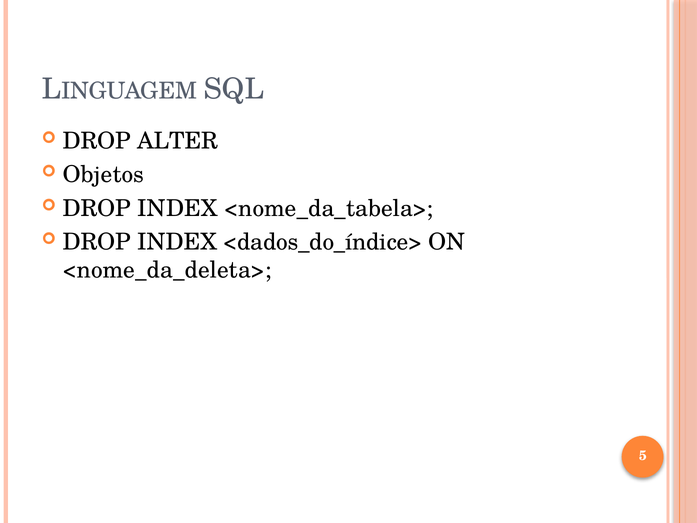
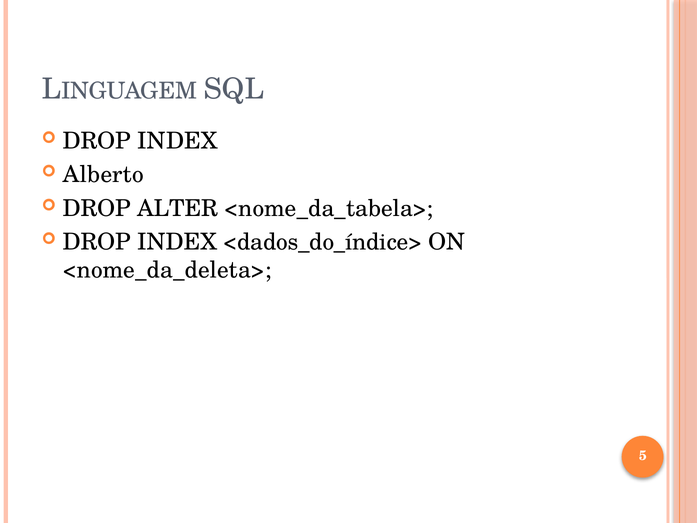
ALTER: ALTER -> INDEX (178, 141)
Objetos: Objetos -> Alberto (103, 175)
INDEX: INDEX -> ALTER (178, 208)
